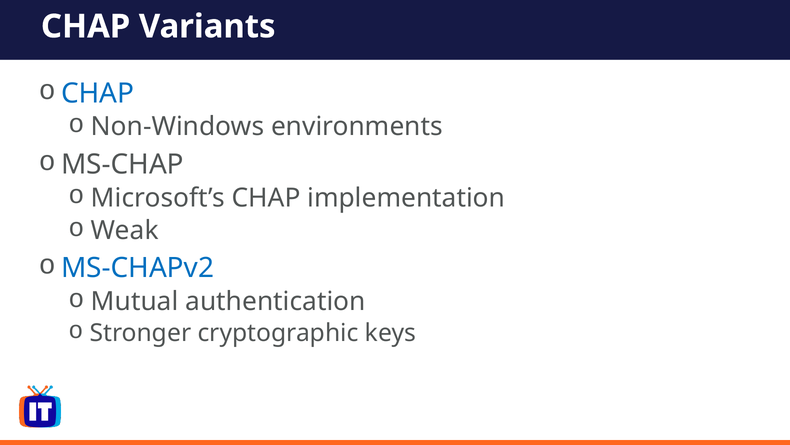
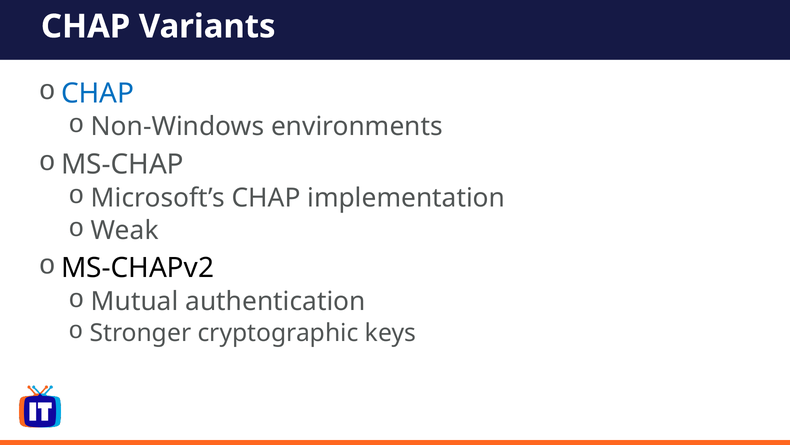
MS-CHAPv2 colour: blue -> black (138, 268)
